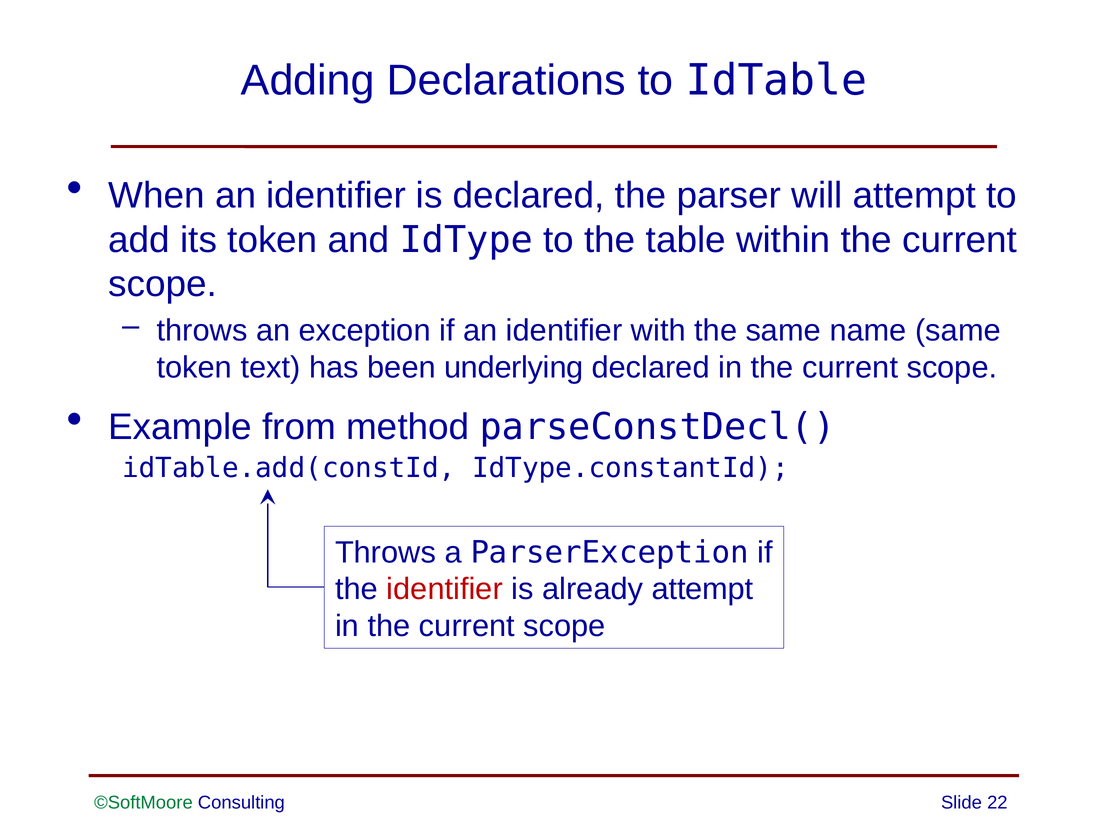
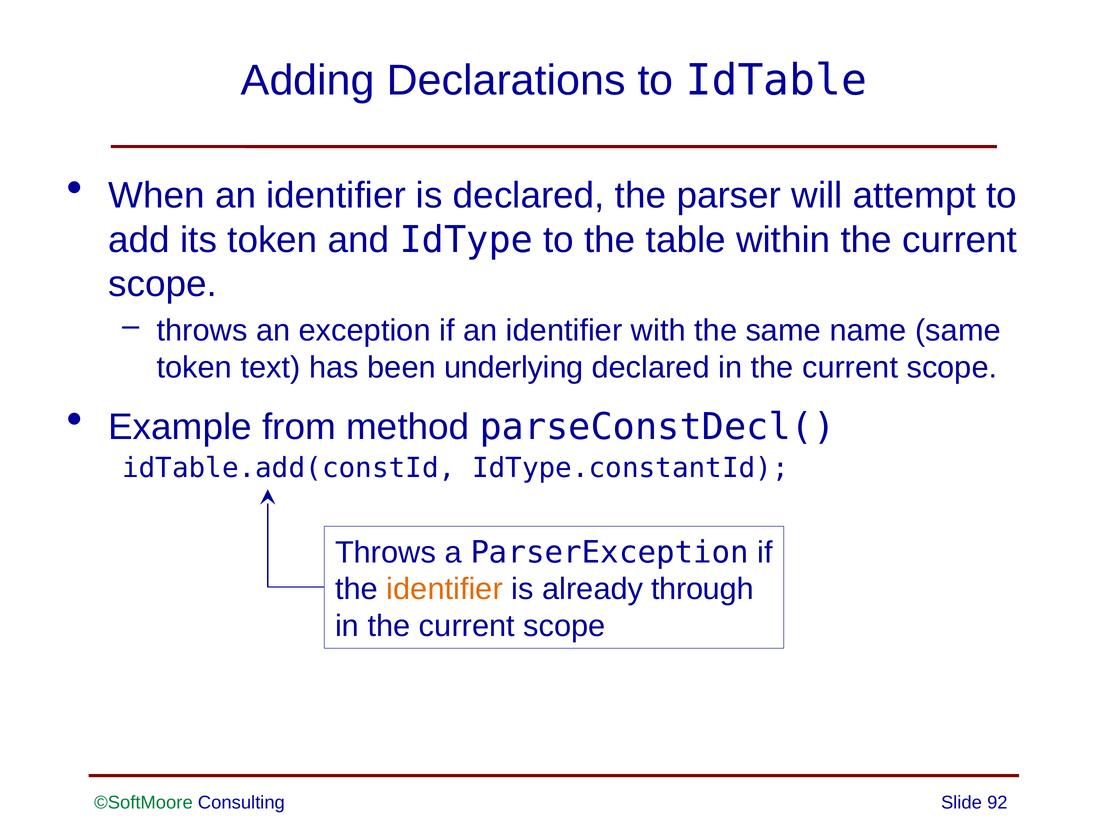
identifier colour: red -> orange (445, 589)
already attempt: attempt -> through (702, 589)
22: 22 -> 92 (997, 803)
